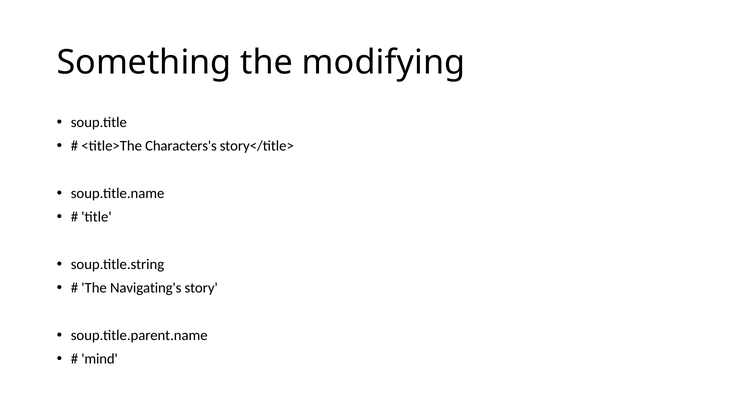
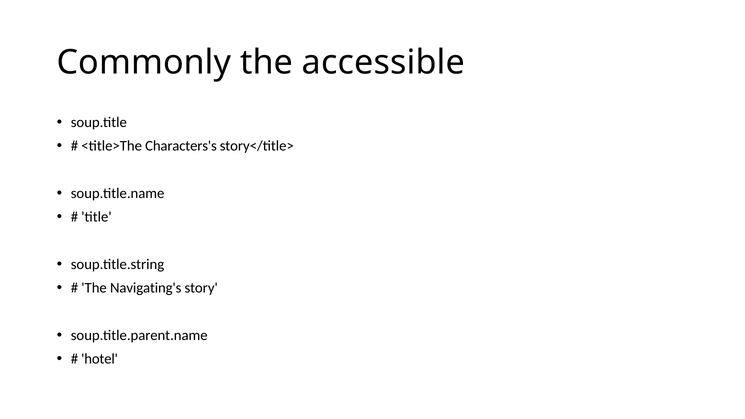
Something: Something -> Commonly (144, 63)
modifying: modifying -> accessible (383, 63)
mind: mind -> hotel (100, 359)
